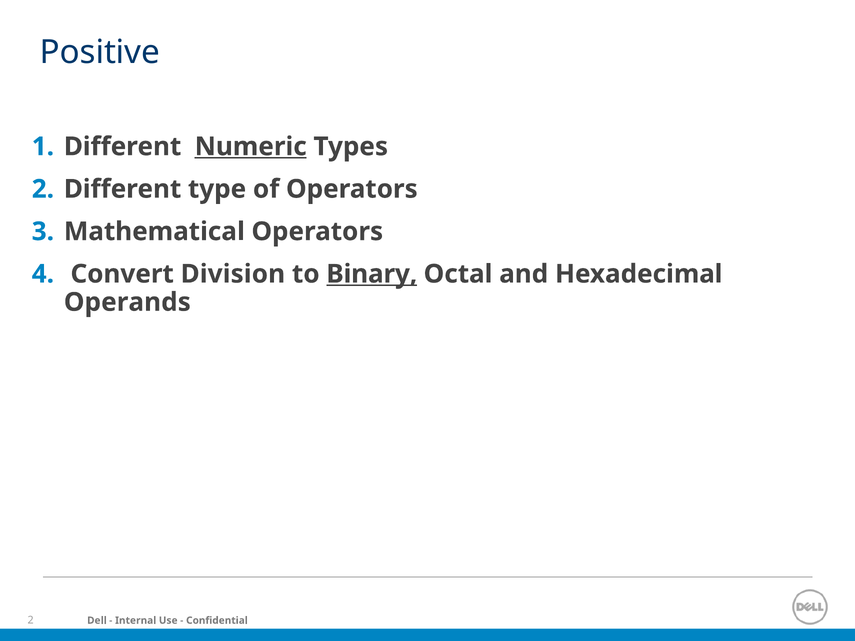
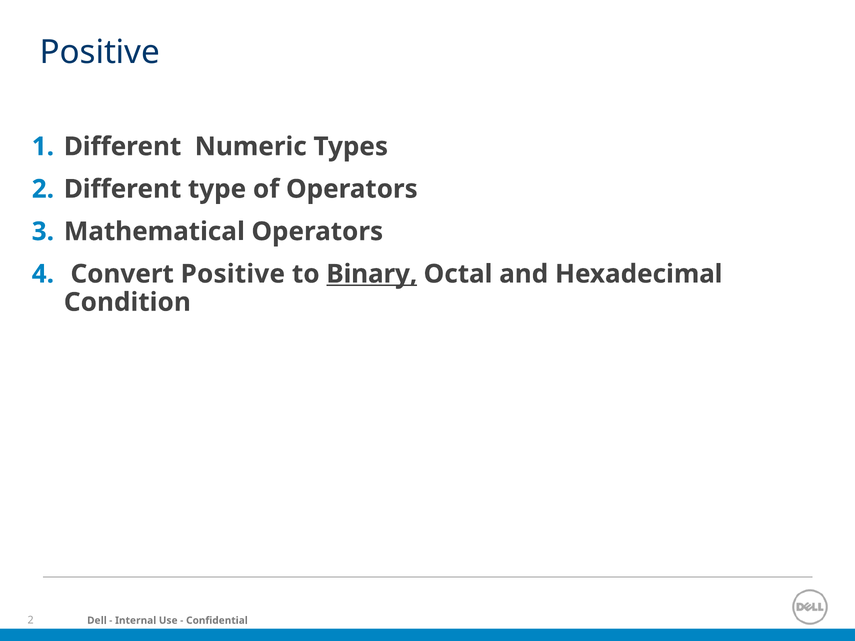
Numeric underline: present -> none (251, 147)
Convert Division: Division -> Positive (233, 274)
Operands: Operands -> Condition (127, 302)
